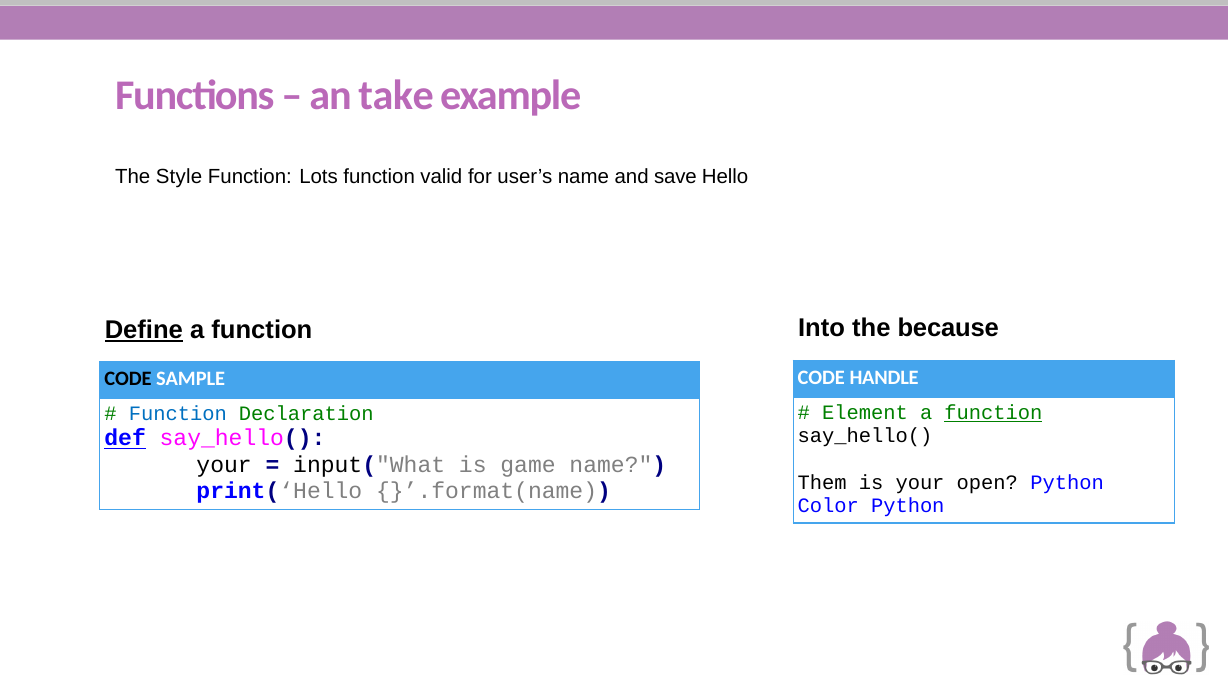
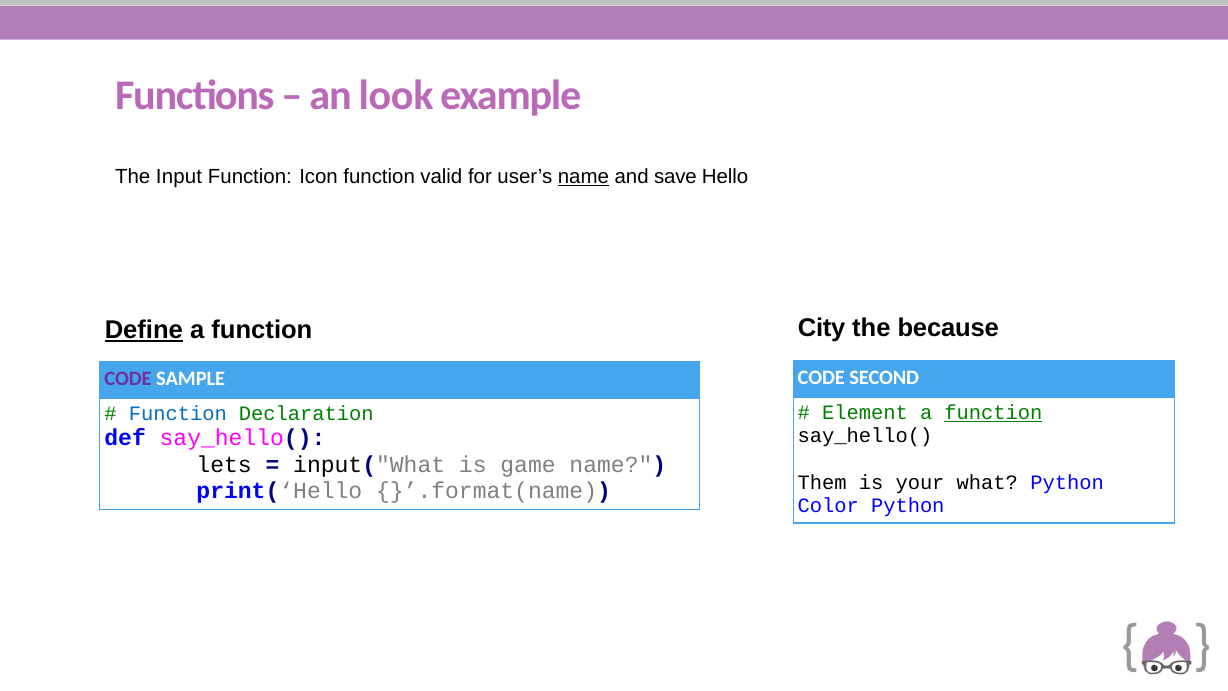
take: take -> look (396, 96)
Style: Style -> Input (179, 177)
Lots: Lots -> Icon (319, 177)
name underline: none -> present (583, 177)
Into: Into -> City (822, 328)
HANDLE: HANDLE -> SECOND (884, 378)
CODE colour: black -> purple (128, 379)
def underline: present -> none (125, 438)
your: your -> lets (224, 464)
open: open -> what (987, 482)
